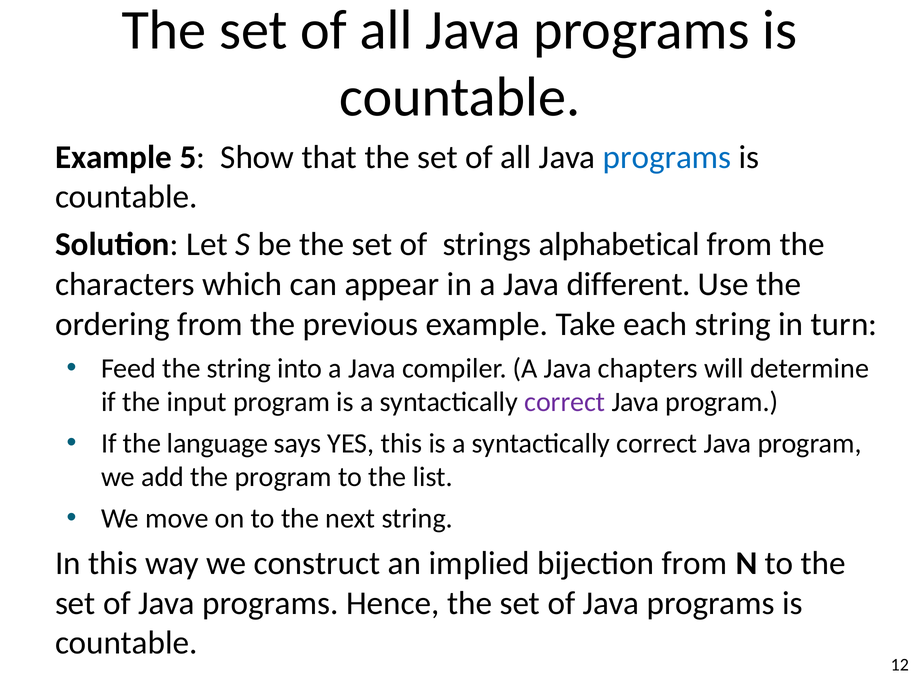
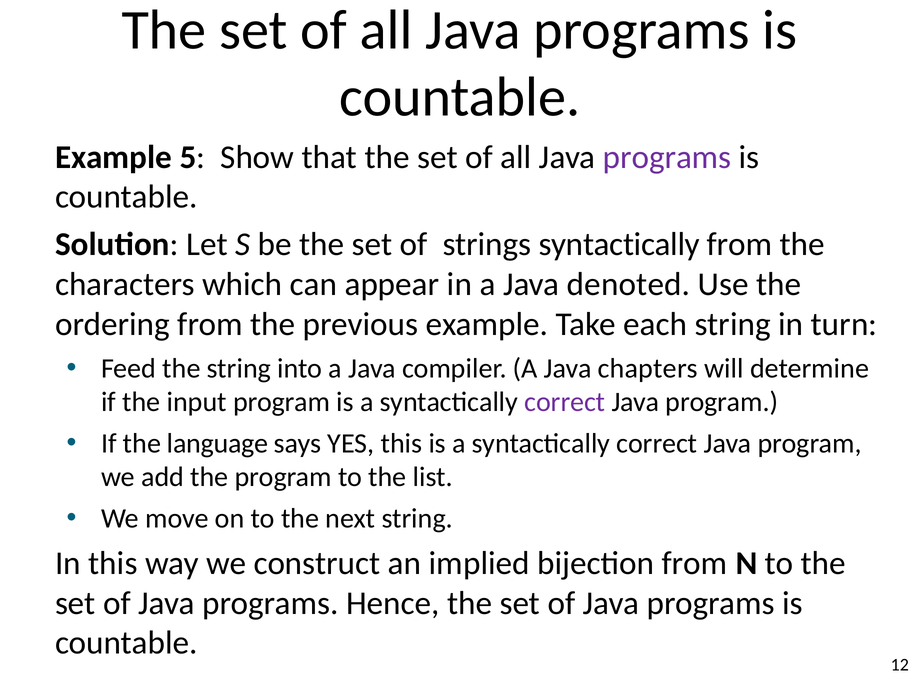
programs colour: blue -> purple (667, 157)
strings alphabetical: alphabetical -> syntactically (619, 244)
different: different -> denoted (629, 284)
